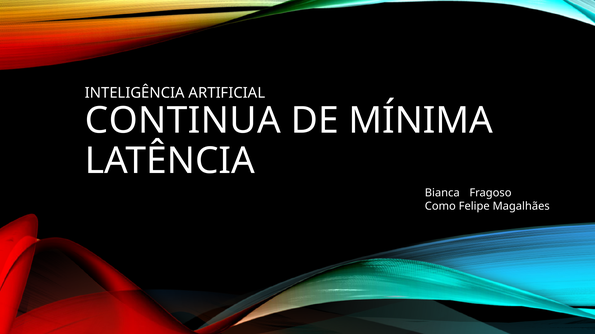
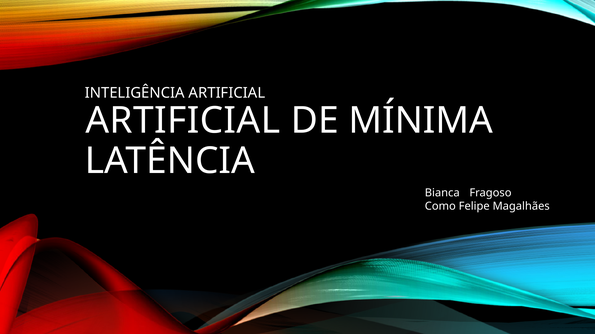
CONTINUA: CONTINUA -> ARTIFICIAL (183, 121)
